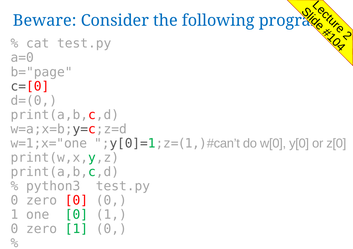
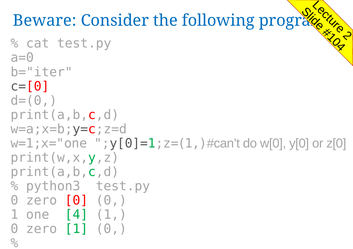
b="page: b="page -> b="iter (42, 72)
one 0: 0 -> 4 (77, 214)
